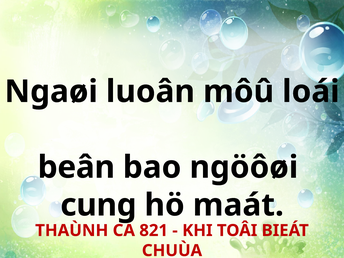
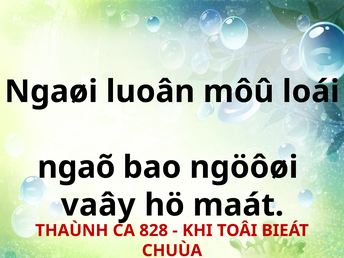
beân: beân -> ngaõ (76, 167)
cung: cung -> vaây (98, 205)
821: 821 -> 828 (154, 230)
